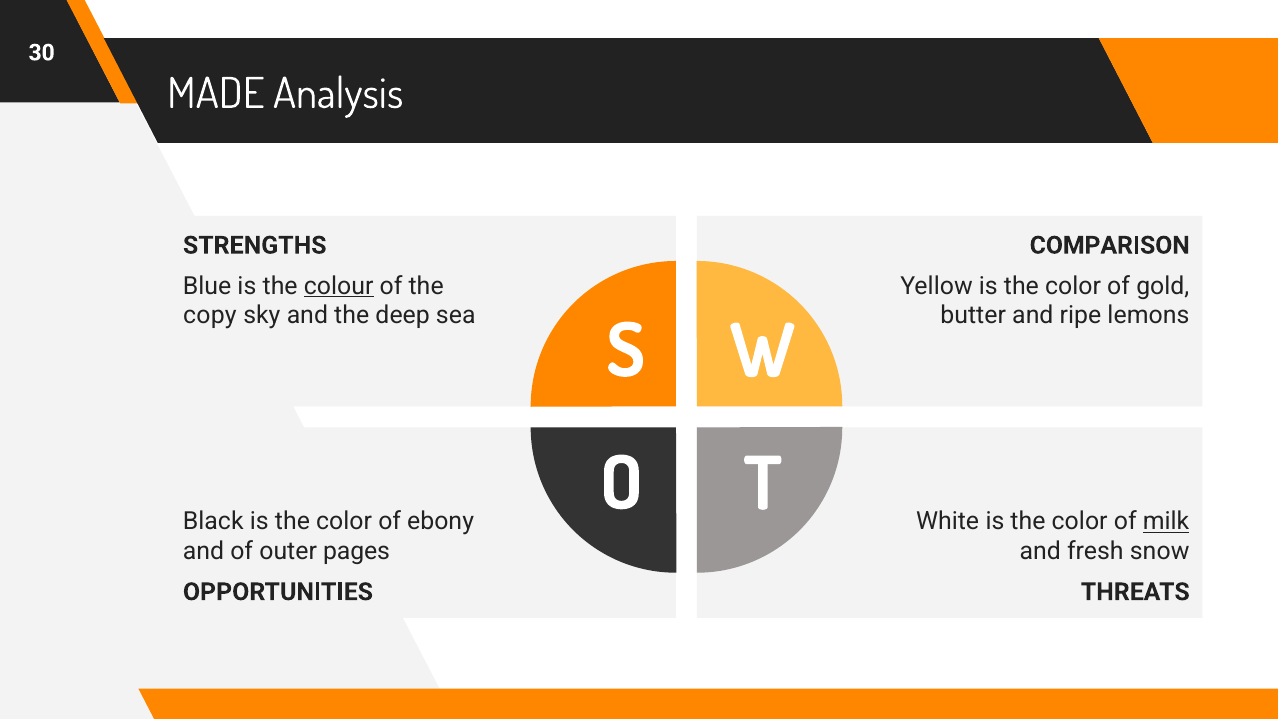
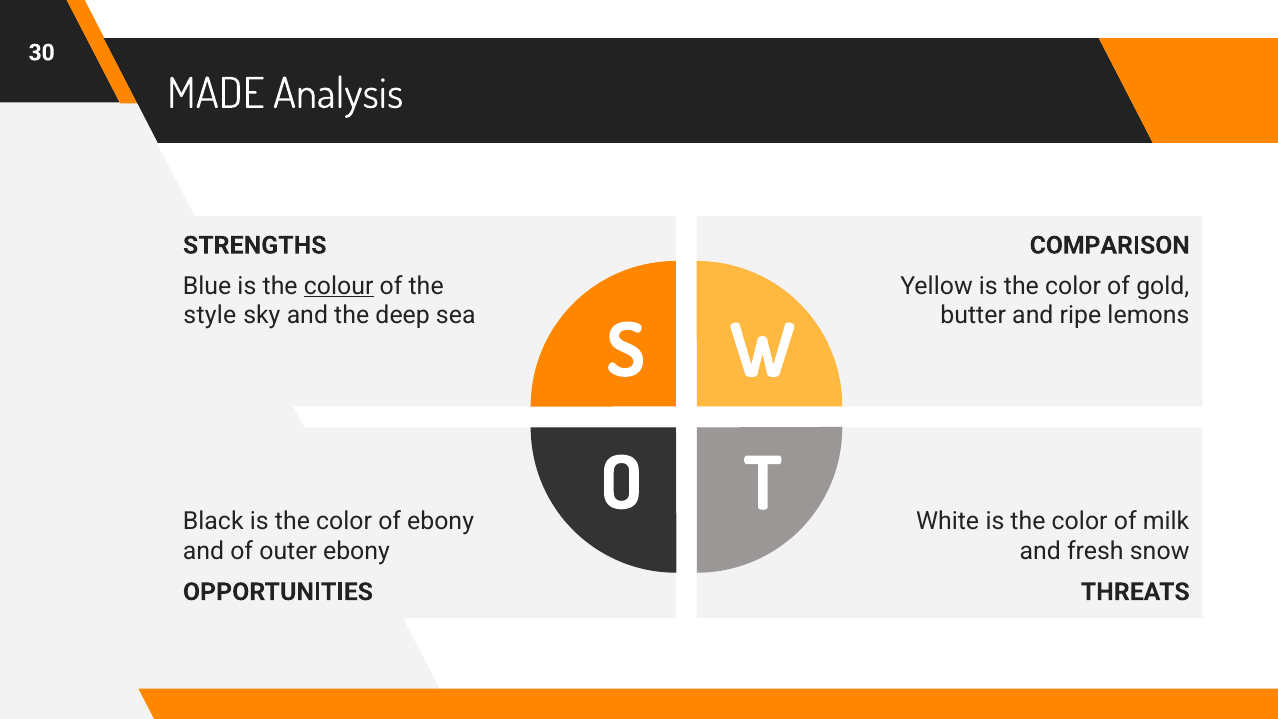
copy: copy -> style (210, 316)
milk underline: present -> none (1166, 522)
outer pages: pages -> ebony (356, 551)
